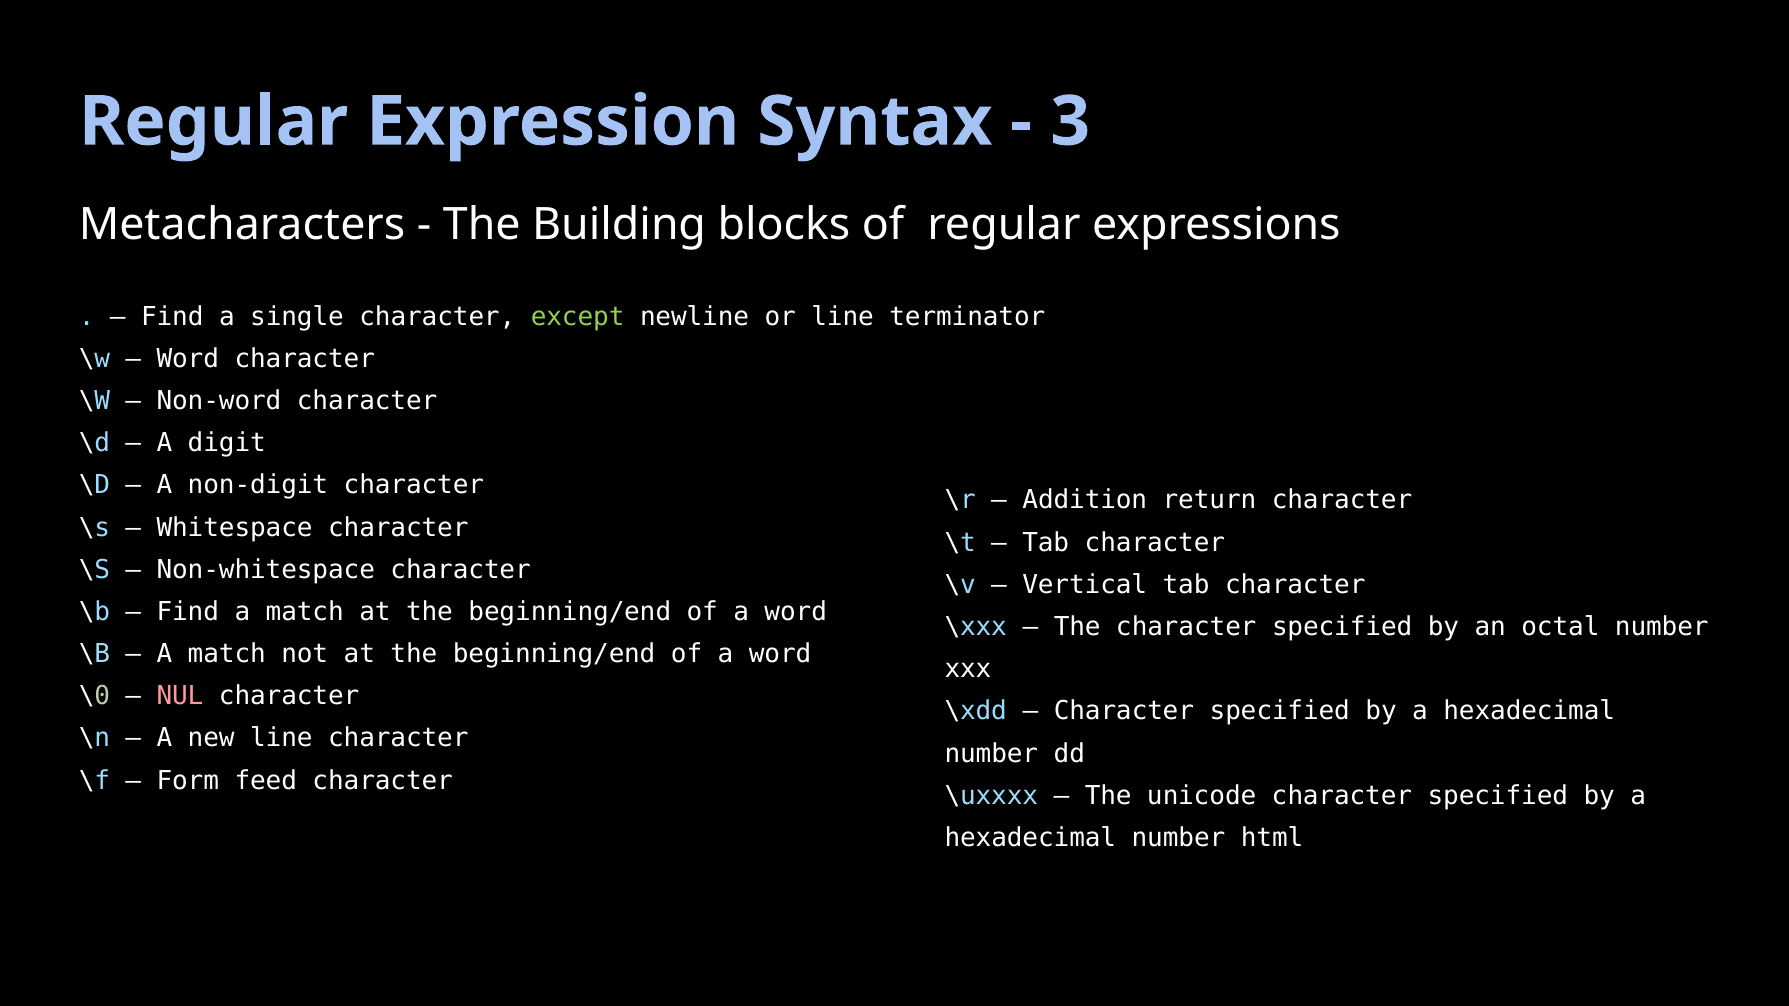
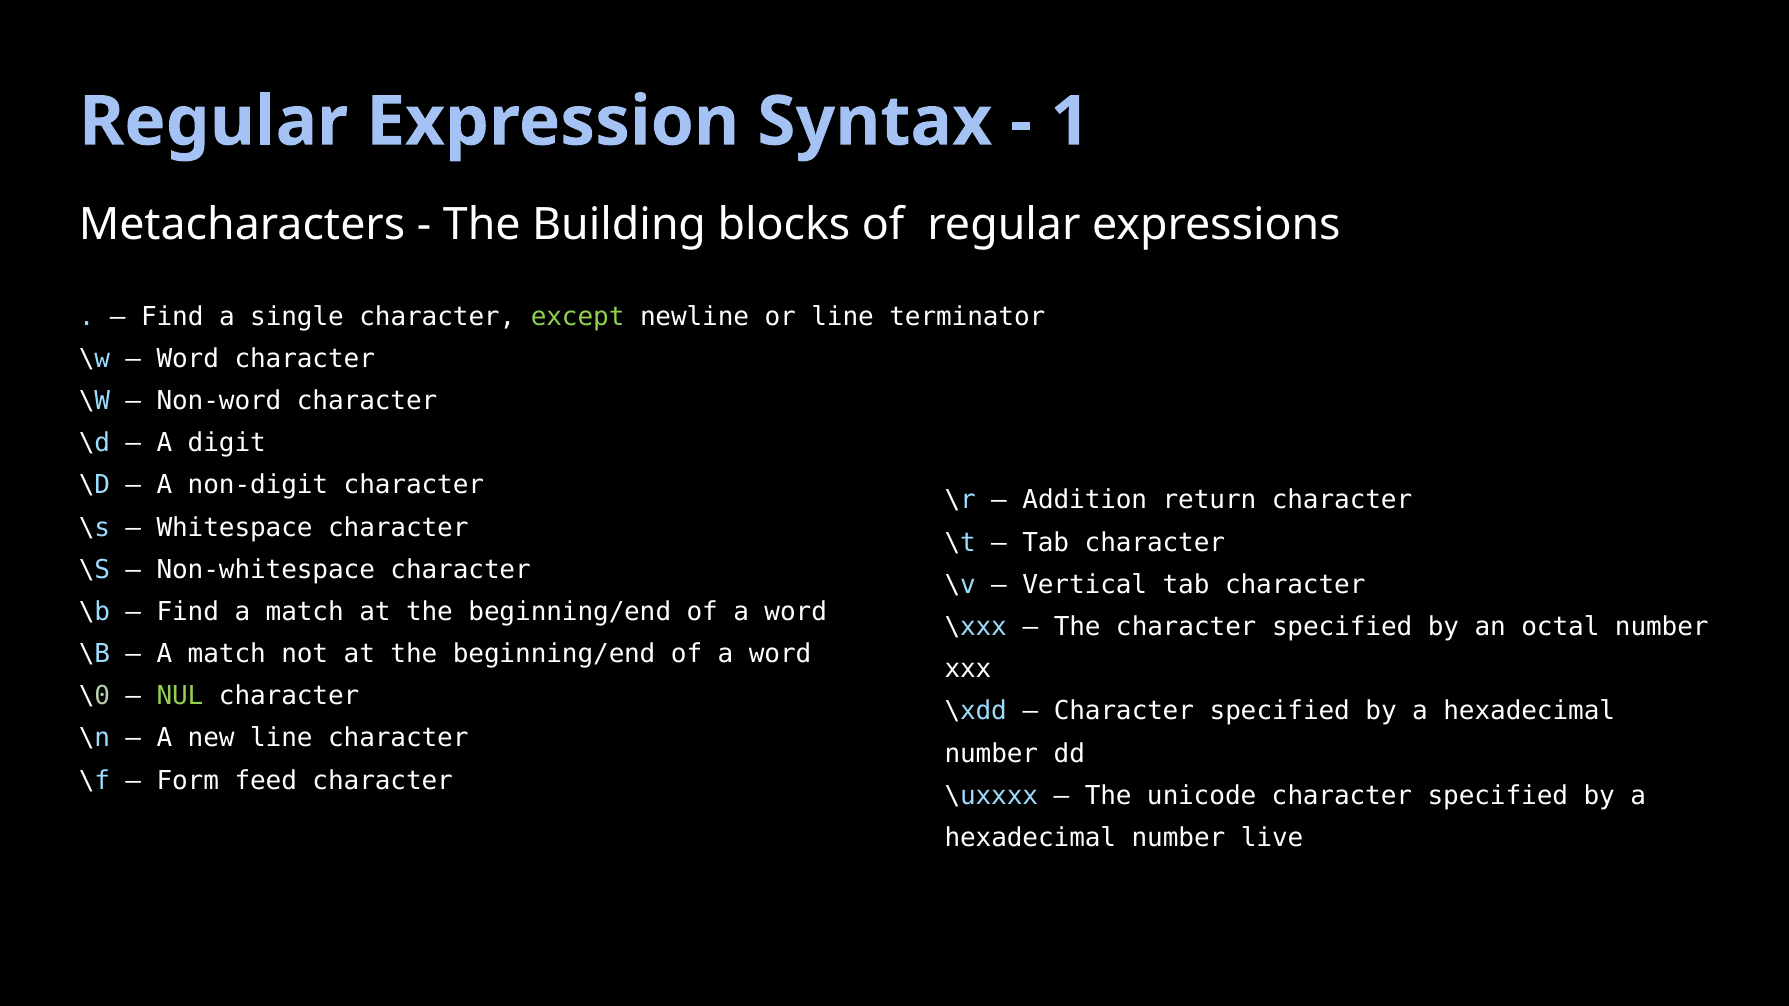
3: 3 -> 1 (1070, 122)
NUL colour: pink -> light green (180, 696)
html: html -> live (1272, 838)
